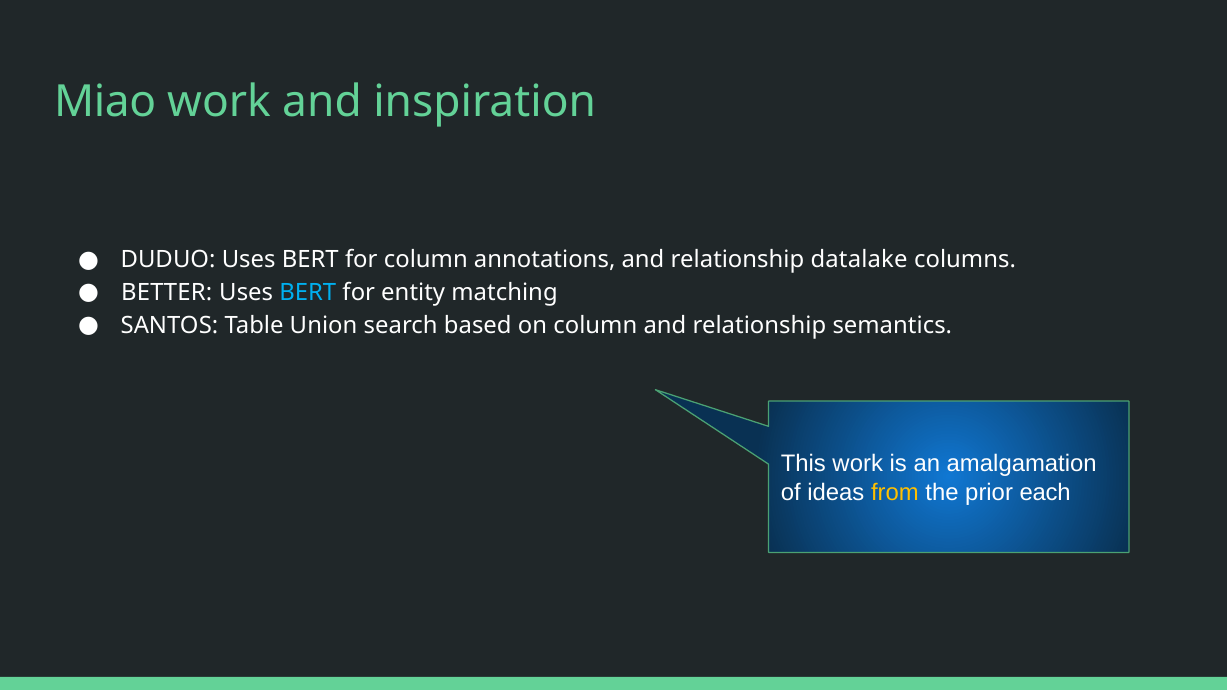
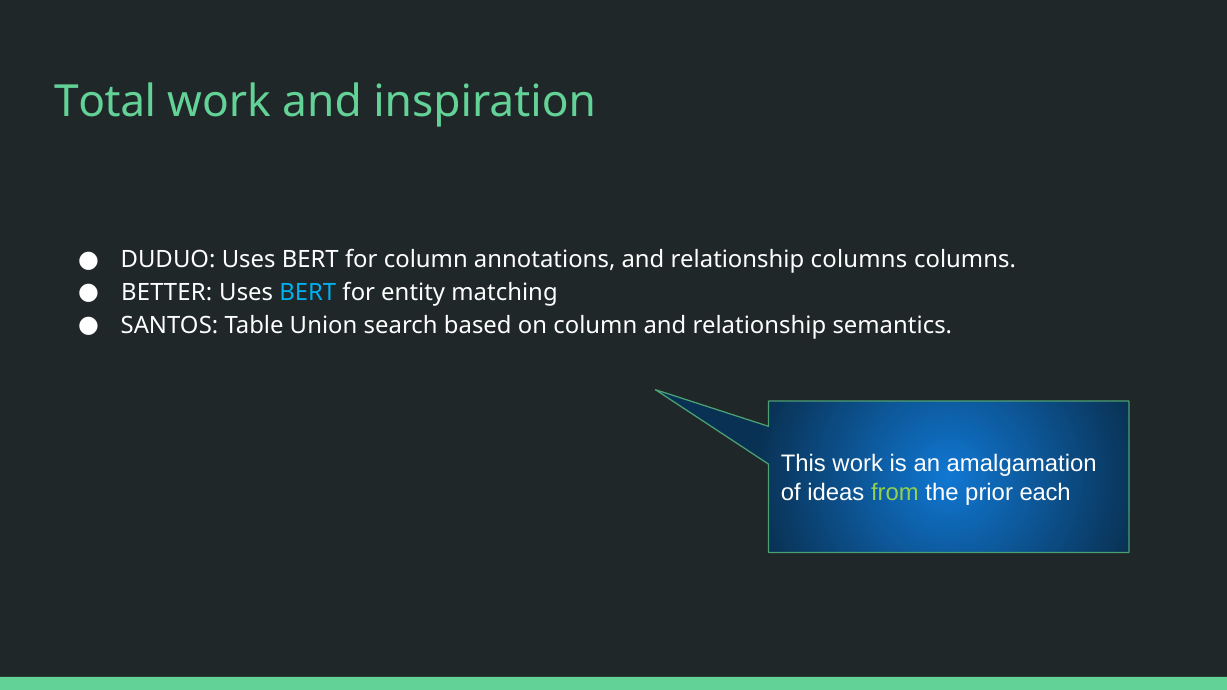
Miao: Miao -> Total (105, 102)
relationship datalake: datalake -> columns (859, 260)
from colour: yellow -> light green (895, 493)
